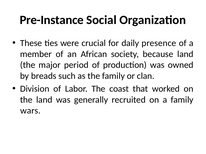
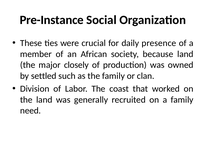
period: period -> closely (76, 65)
breads: breads -> settled (44, 76)
wars: wars -> need (30, 111)
